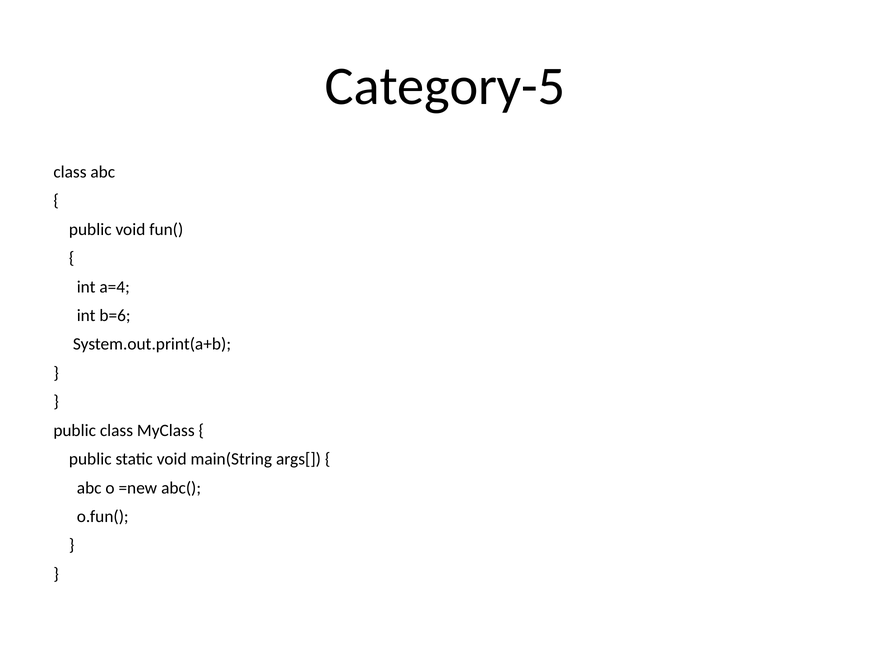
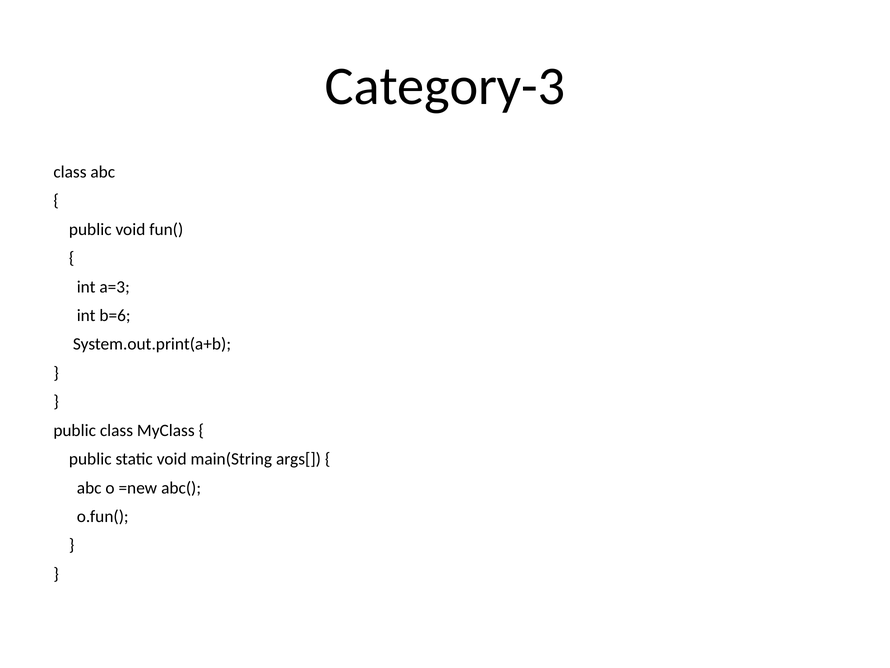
Category-5: Category-5 -> Category-3 (445, 86)
a=4: a=4 -> a=3 (115, 287)
